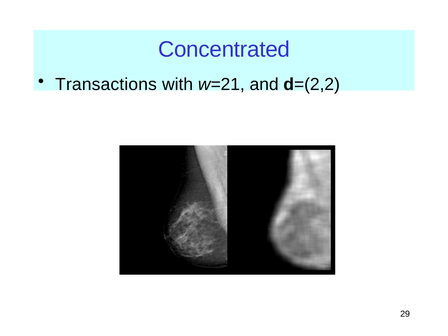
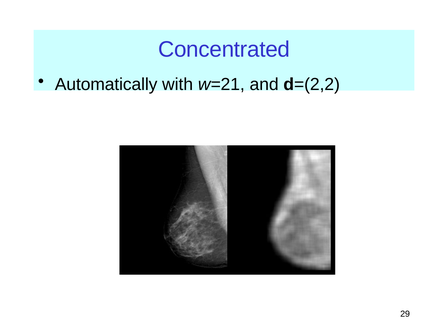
Transactions: Transactions -> Automatically (106, 84)
